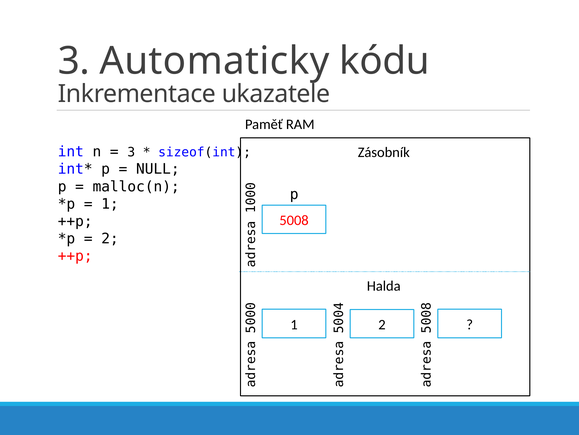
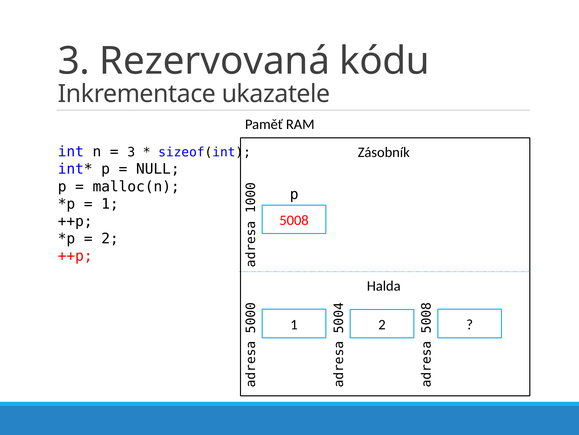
Automaticky: Automaticky -> Rezervovaná (215, 61)
